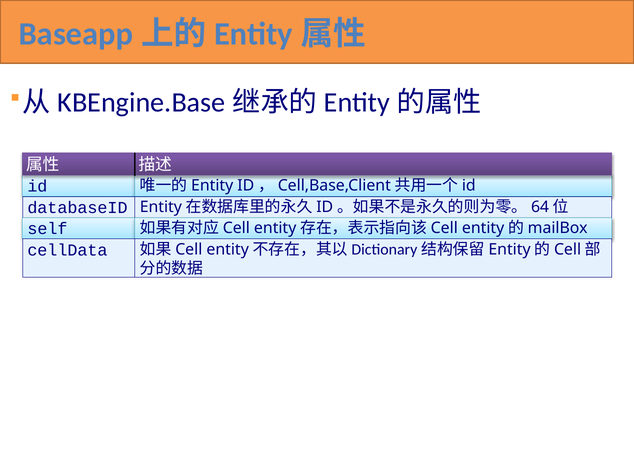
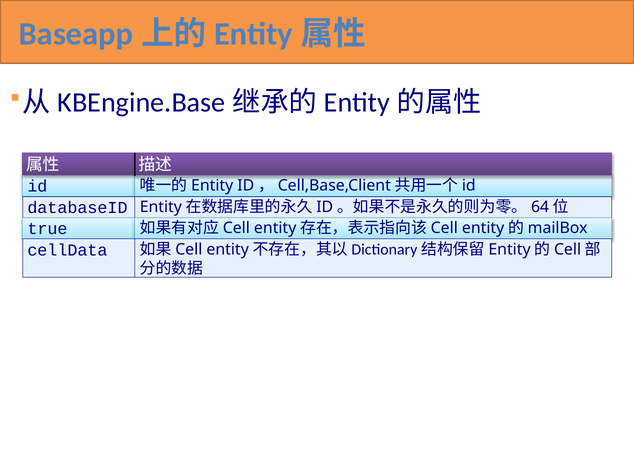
self: self -> true (47, 229)
